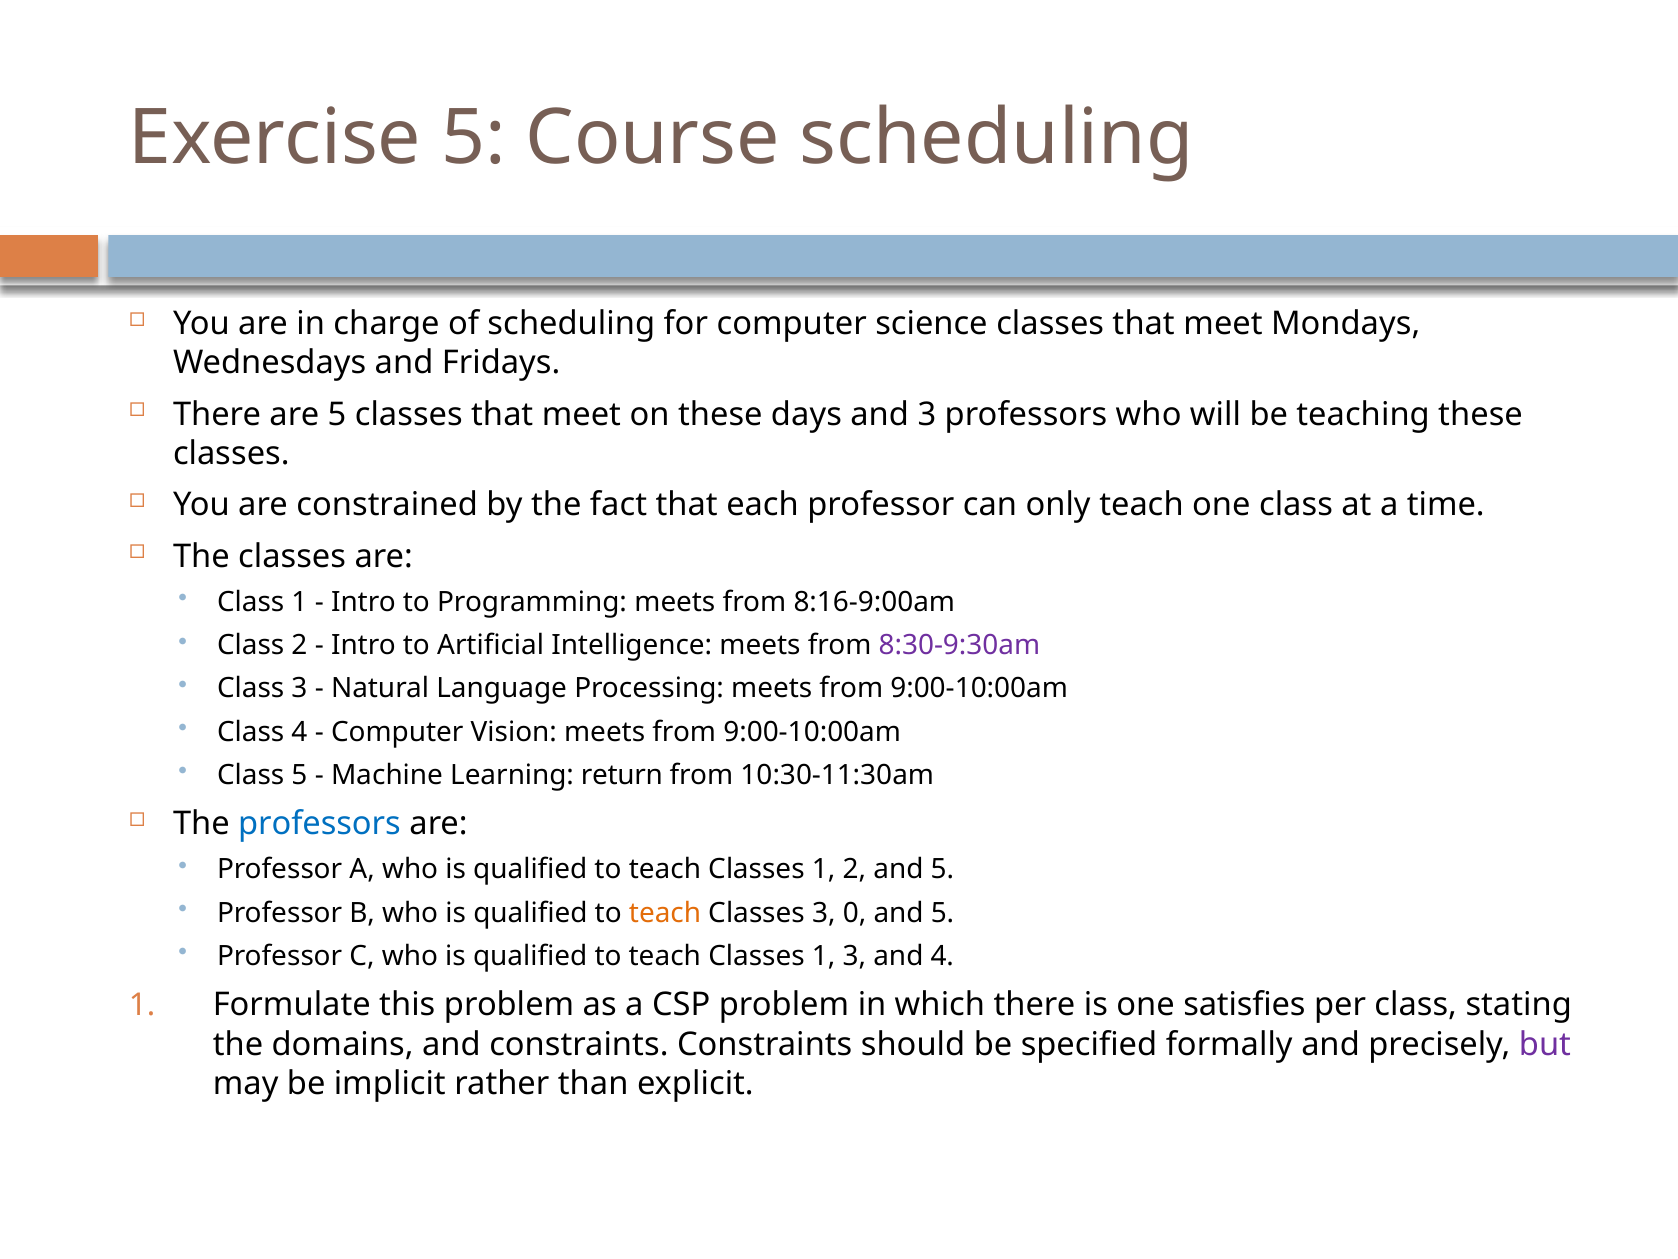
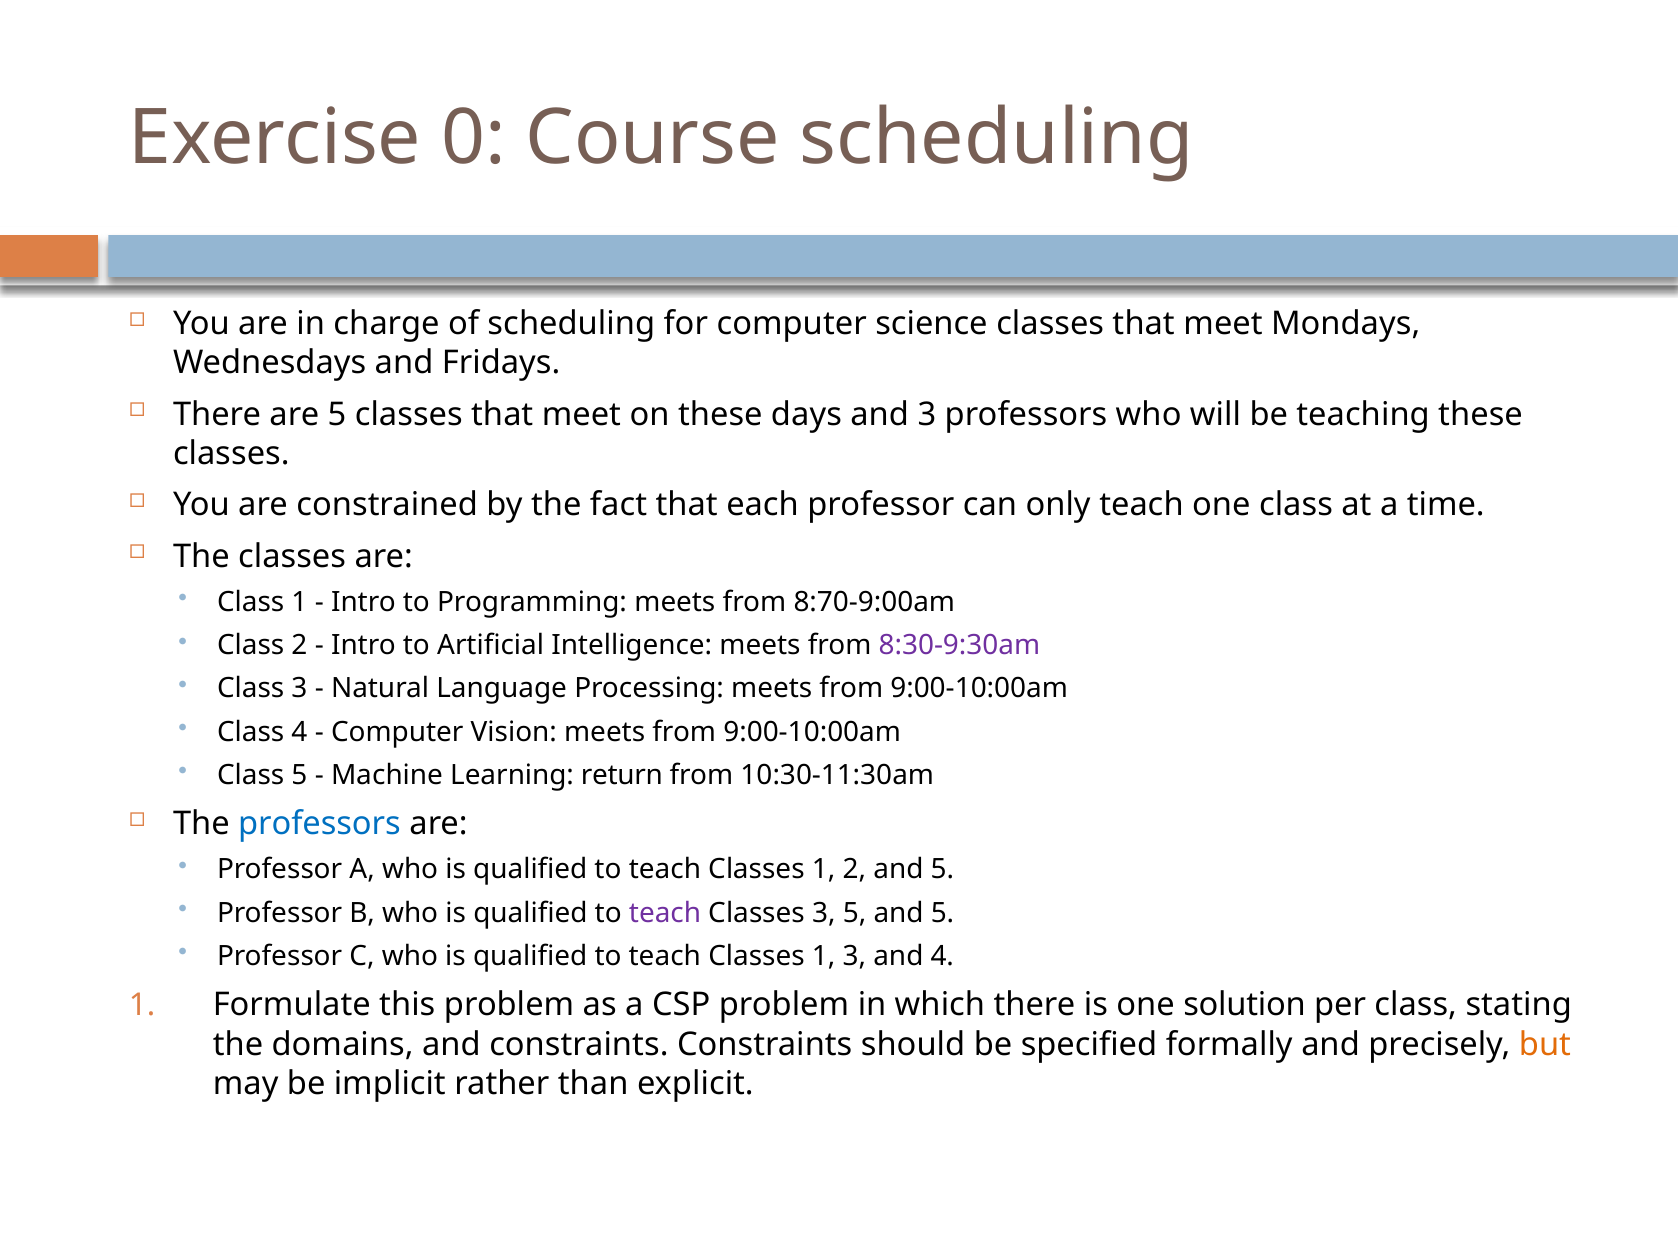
Exercise 5: 5 -> 0 (473, 138)
8:16-9:00am: 8:16-9:00am -> 8:70-9:00am (874, 602)
teach colour: orange -> purple (665, 913)
3 0: 0 -> 5 (855, 913)
satisfies: satisfies -> solution (1244, 1005)
but colour: purple -> orange (1545, 1044)
